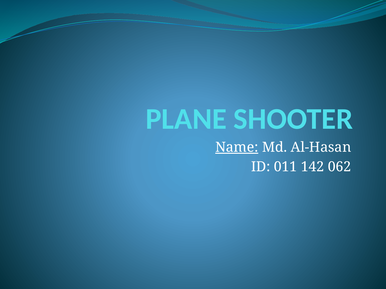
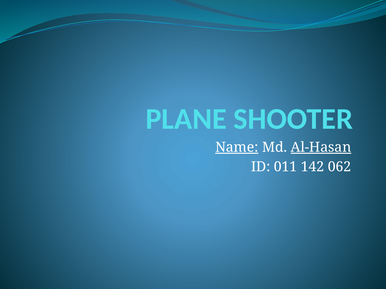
Al-Hasan underline: none -> present (321, 148)
